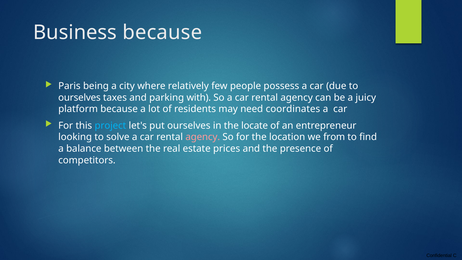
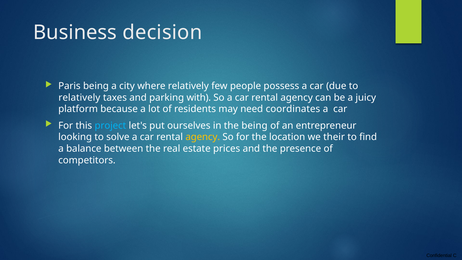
Business because: because -> decision (162, 32)
ourselves: ourselves -> relatively (79, 98)
the locate: locate -> being (254, 125)
agency colour: pink -> yellow (203, 137)
from: from -> their (334, 137)
